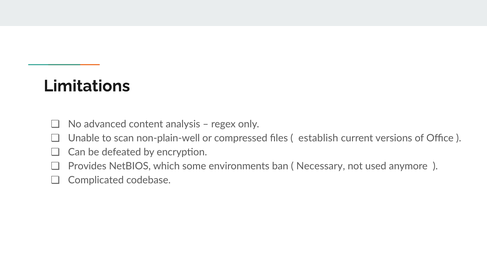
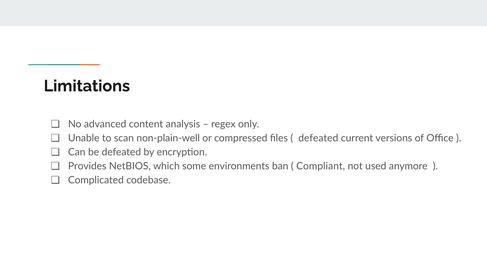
establish: establish -> defeated (318, 138)
Necessary: Necessary -> Compliant (321, 166)
